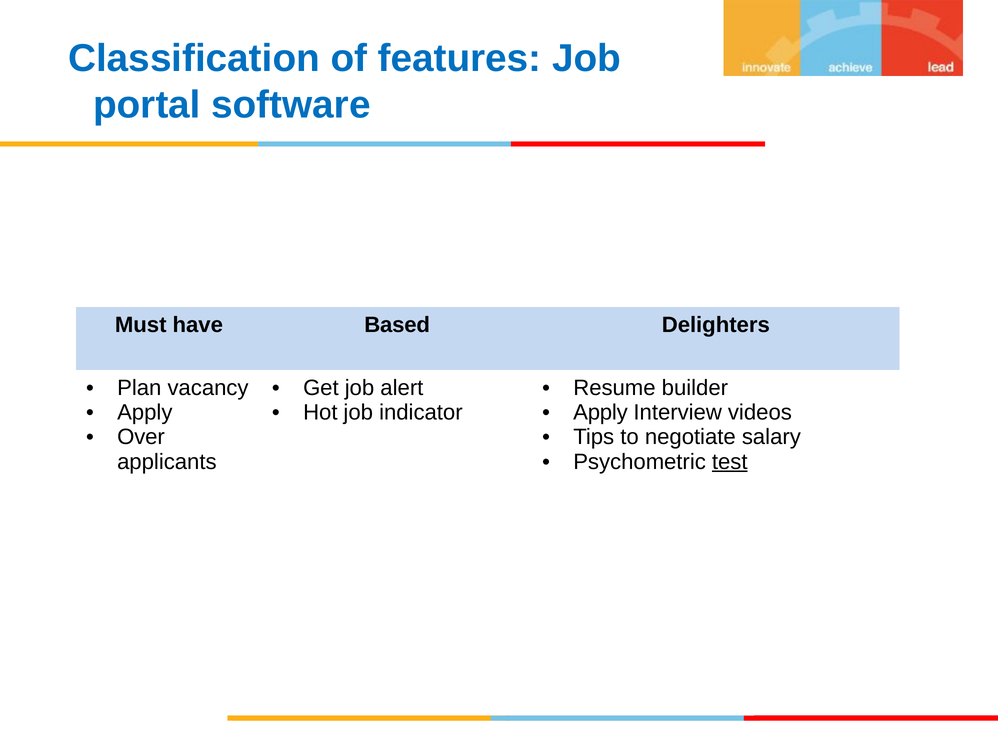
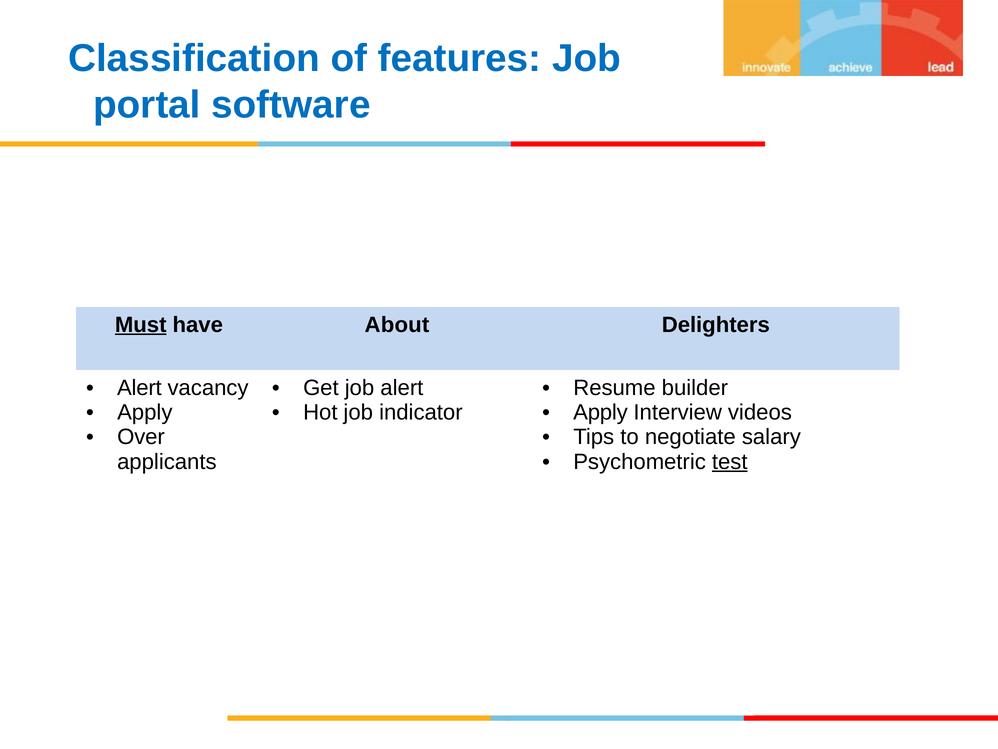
Must underline: none -> present (141, 325)
Based: Based -> About (397, 325)
Plan: Plan -> Alert (139, 388)
